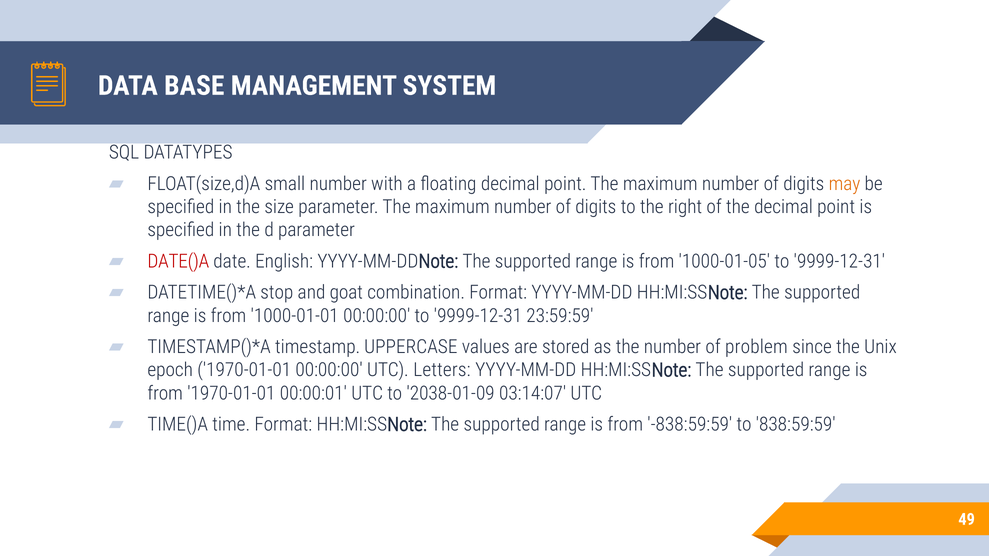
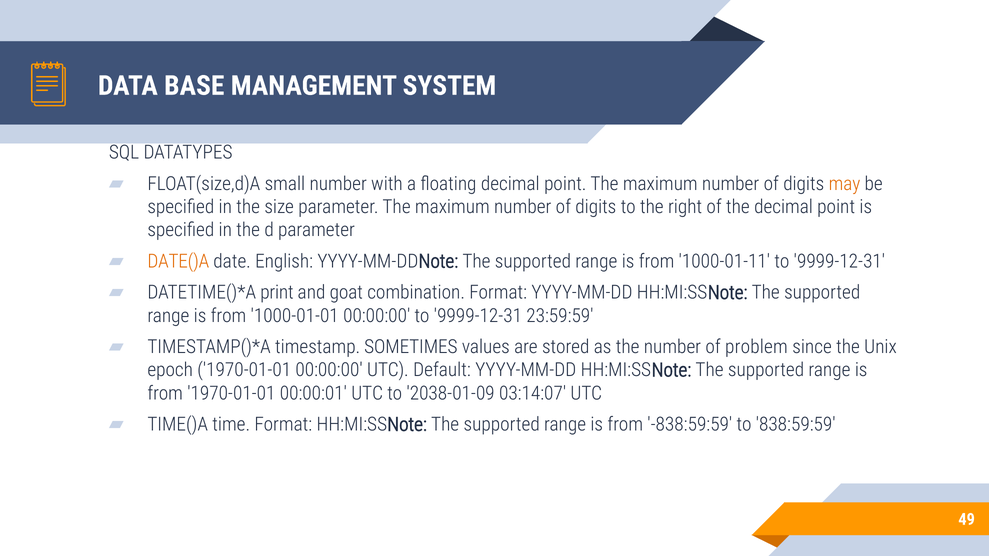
DATE()A colour: red -> orange (178, 261)
1000-01-05: 1000-01-05 -> 1000-01-11 (724, 261)
stop: stop -> print (277, 293)
UPPERCASE: UPPERCASE -> SOMETIMES (411, 347)
Letters: Letters -> Default (442, 370)
